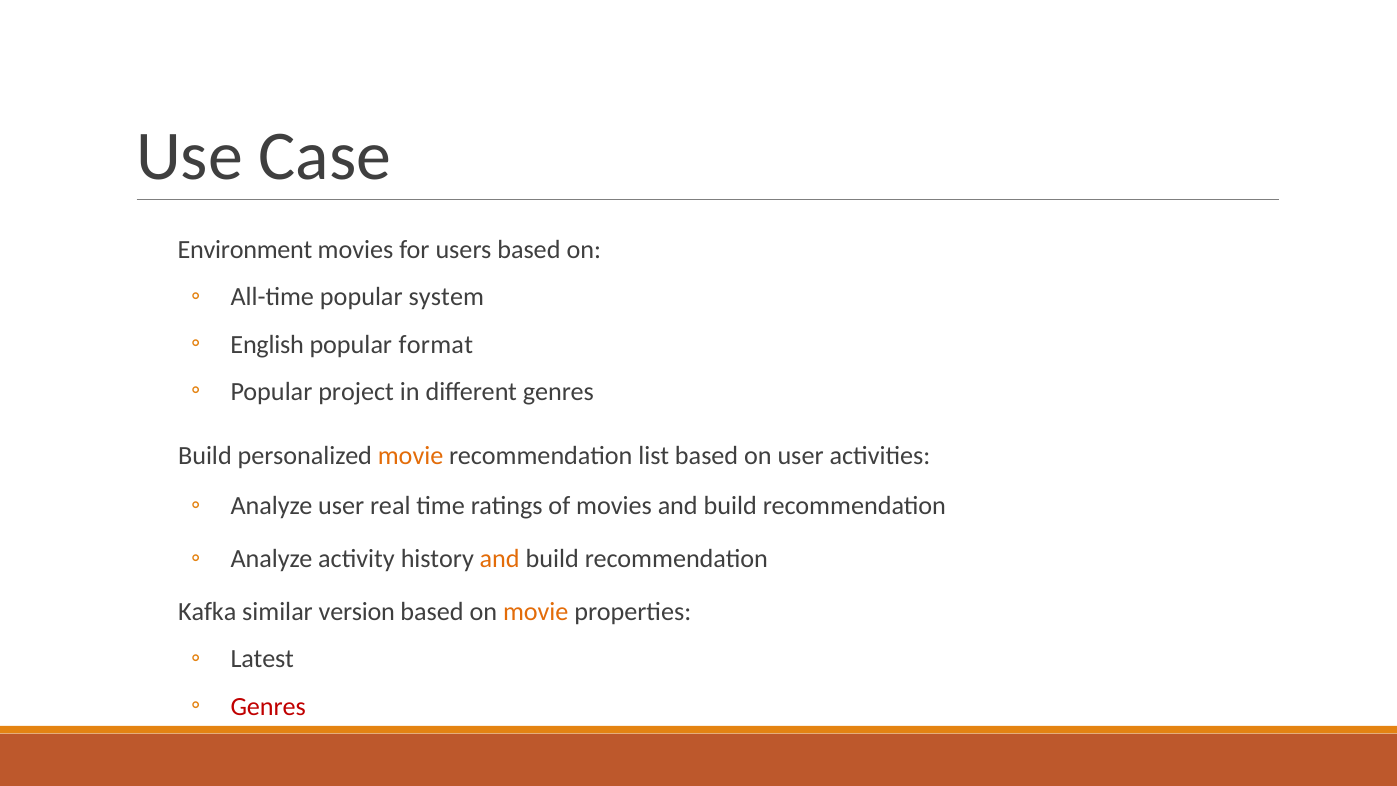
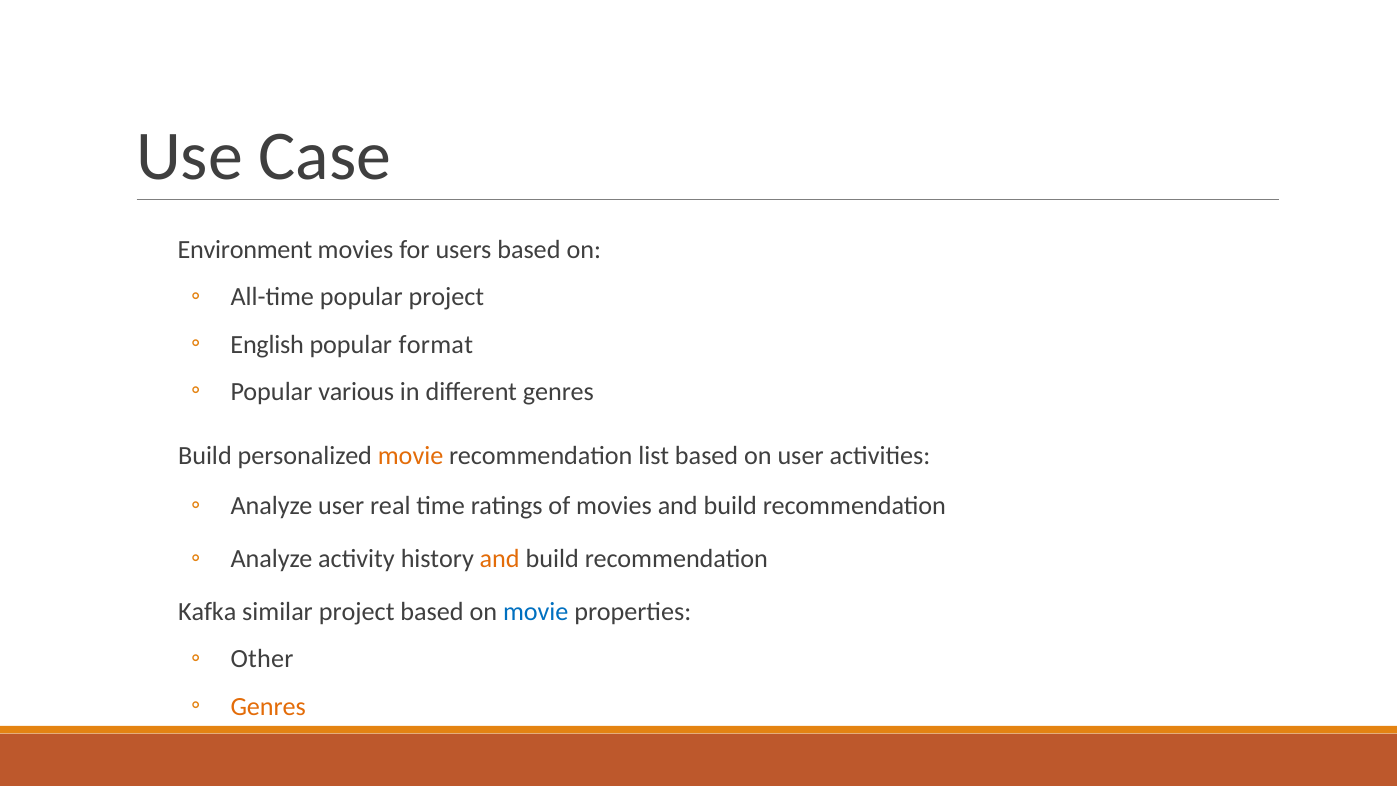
popular system: system -> project (446, 297)
project: project -> various (356, 391)
similar version: version -> project (357, 612)
movie colour: orange -> blue (536, 612)
Latest: Latest -> Other (262, 659)
Genres colour: red -> orange (268, 706)
